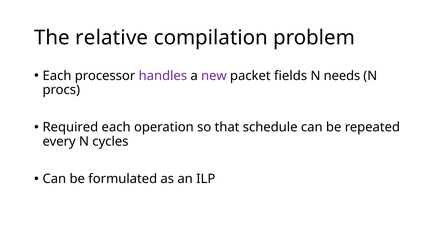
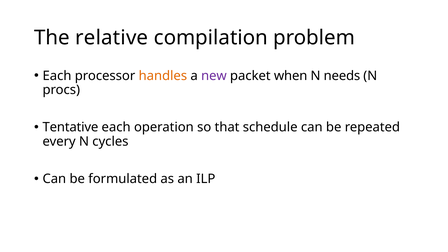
handles colour: purple -> orange (163, 76)
fields: fields -> when (291, 76)
Required: Required -> Tentative (70, 127)
